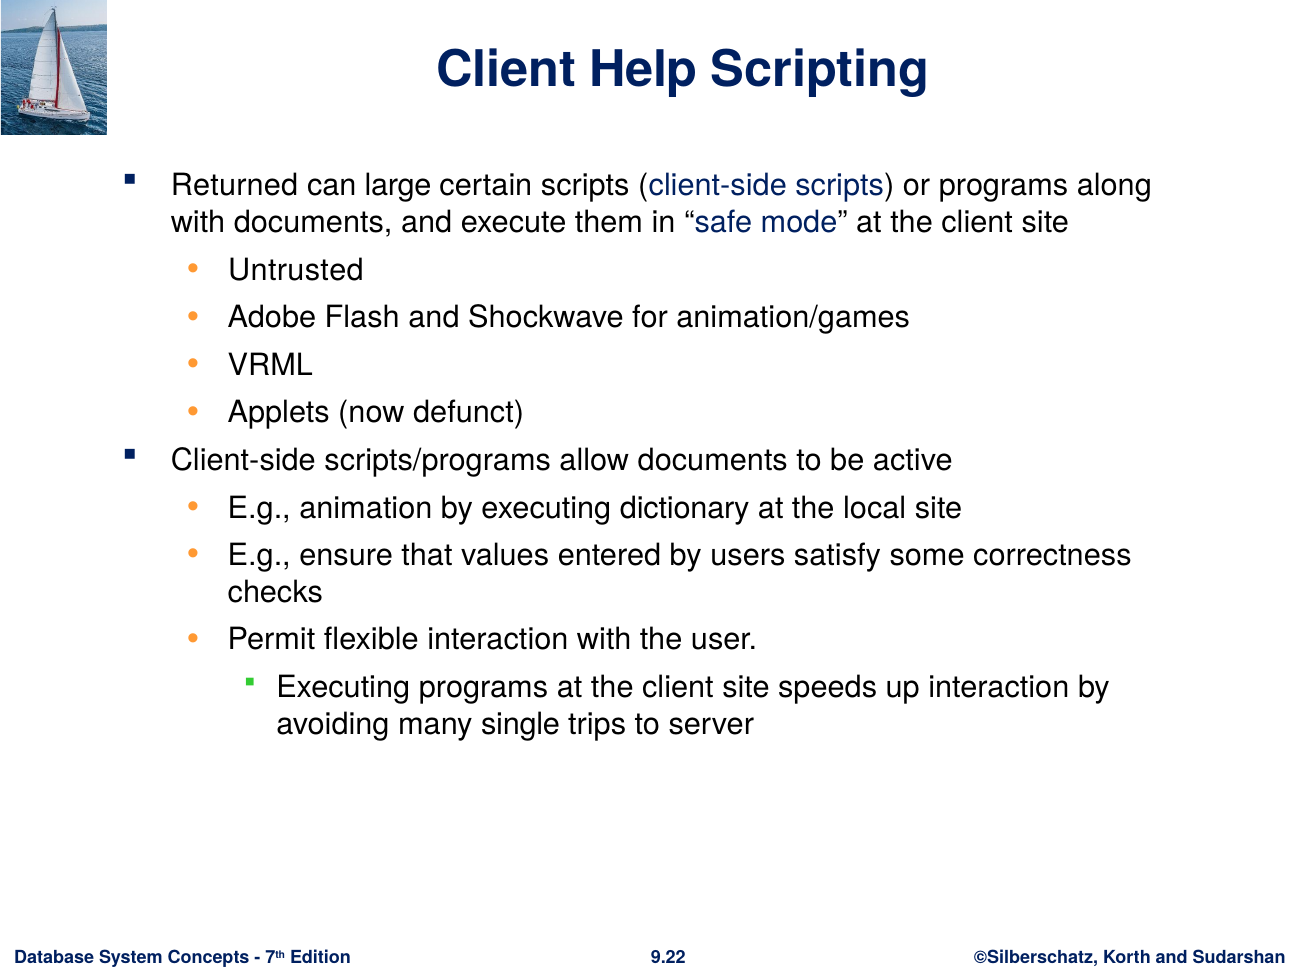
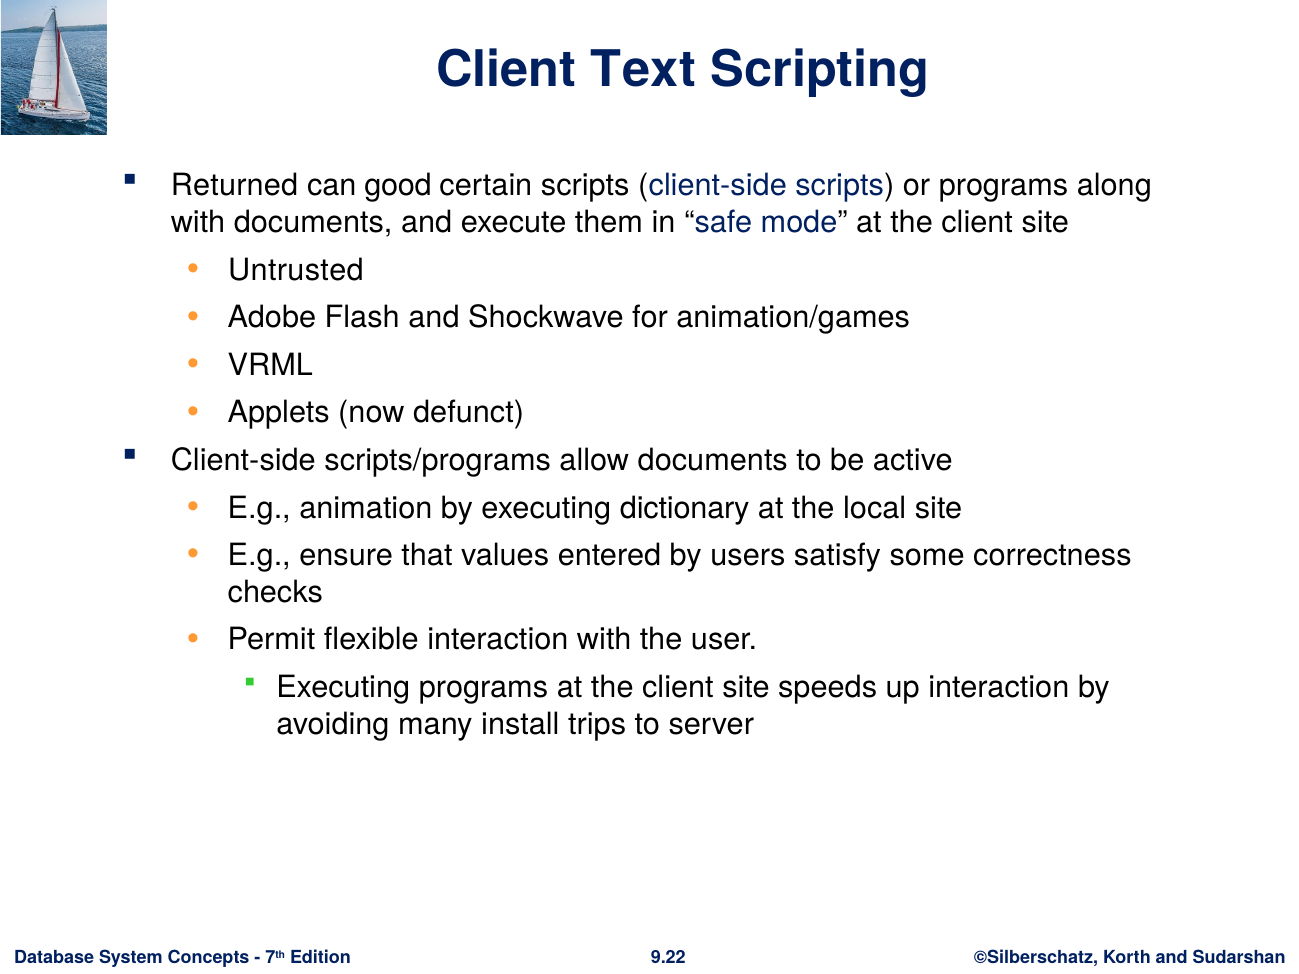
Help: Help -> Text (643, 70)
large: large -> good (398, 186)
single: single -> install (520, 724)
